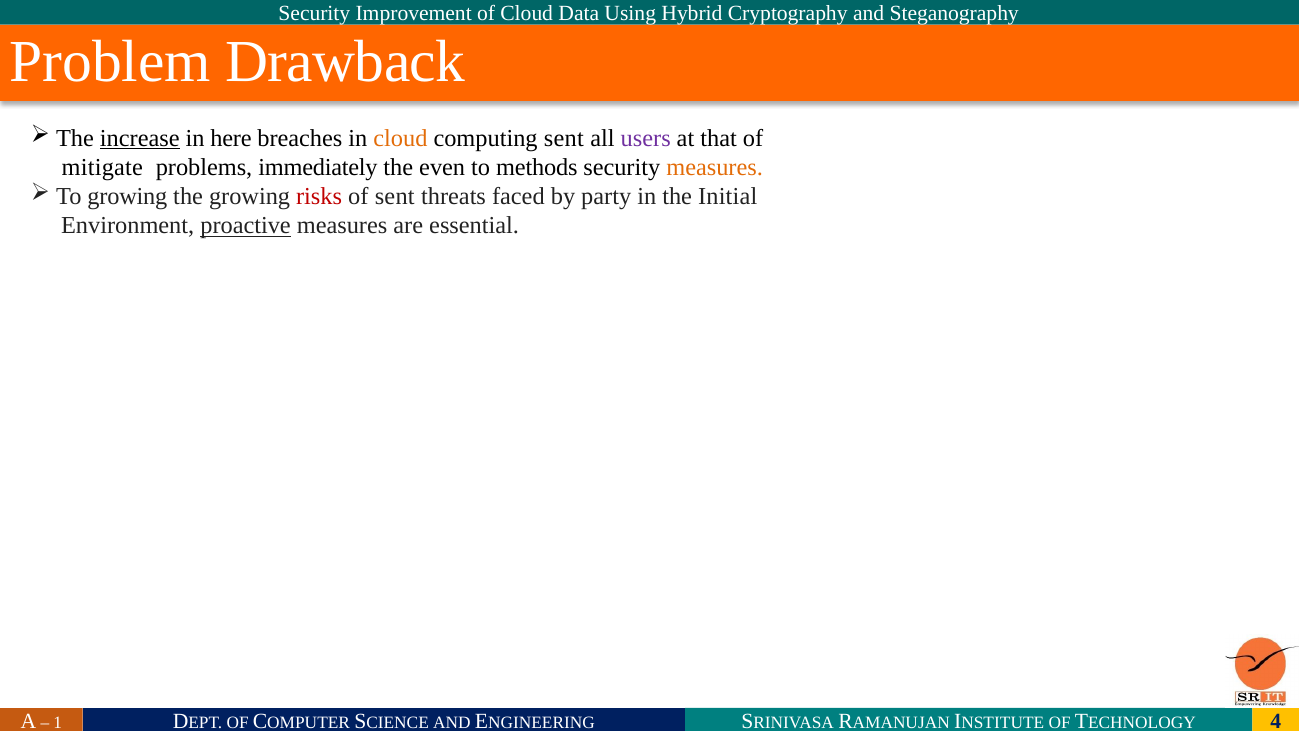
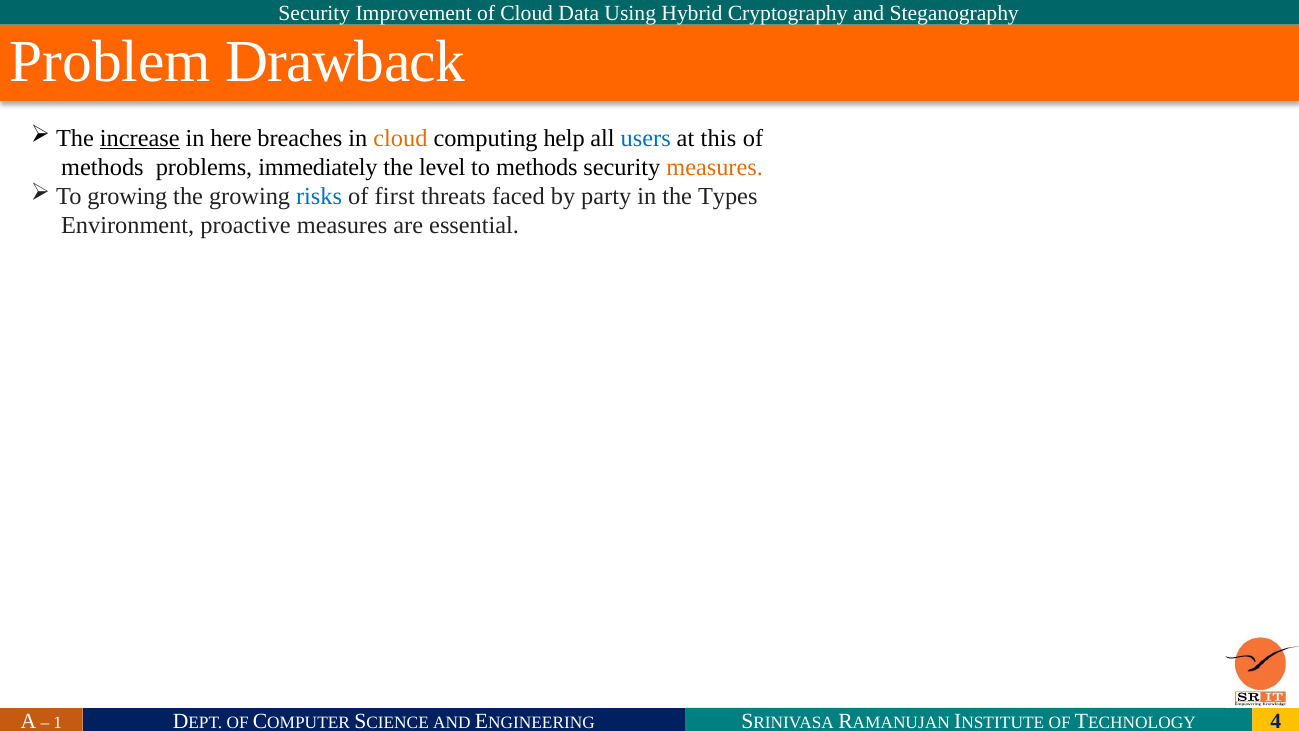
computing sent: sent -> help (564, 138)
users colour: purple -> blue (646, 138)
that: that -> this (718, 138)
mitigate: mitigate -> methods (102, 167)
even: even -> level (442, 167)
risks colour: red -> blue (319, 196)
of sent: sent -> first (395, 196)
Initial: Initial -> Types (728, 196)
proactive underline: present -> none (246, 226)
